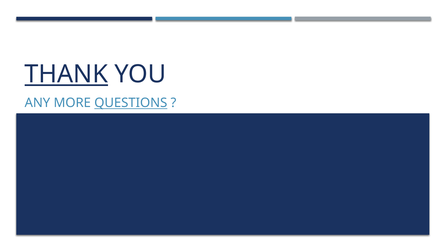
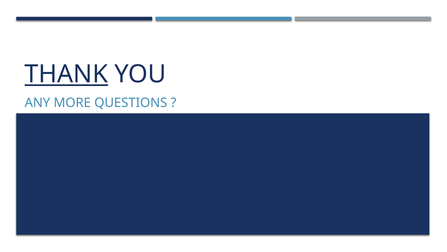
QUESTIONS underline: present -> none (131, 103)
